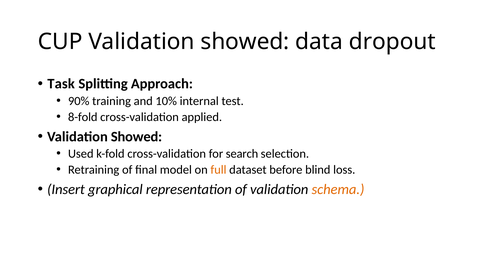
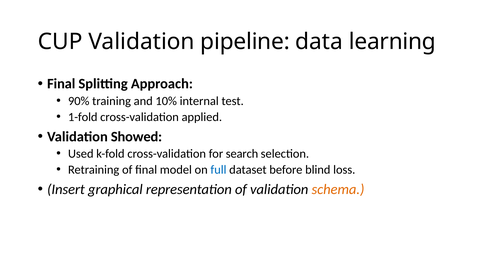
CUP Validation showed: showed -> pipeline (245, 42)
dropout: dropout -> learning (392, 42)
Task: Task -> Final (61, 84)
8-fold: 8-fold -> 1-fold (83, 117)
full colour: orange -> blue (218, 170)
